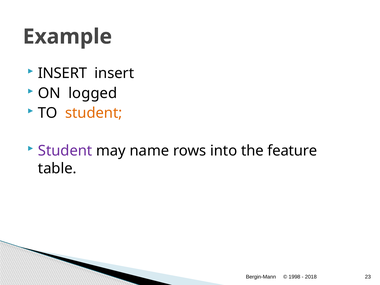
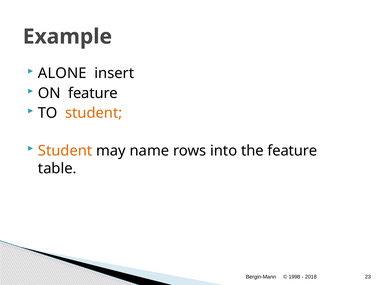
INSERT: INSERT -> ALONE (62, 73)
ON logged: logged -> feature (93, 93)
Student colour: purple -> orange (65, 151)
